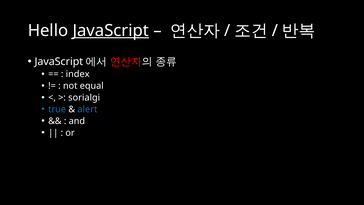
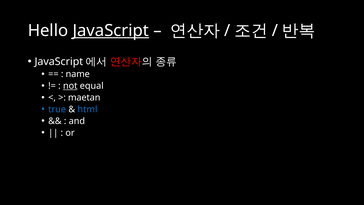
index: index -> name (78, 74)
not underline: none -> present (70, 86)
sorialgi: sorialgi -> maetan (84, 97)
alert: alert -> html (87, 109)
